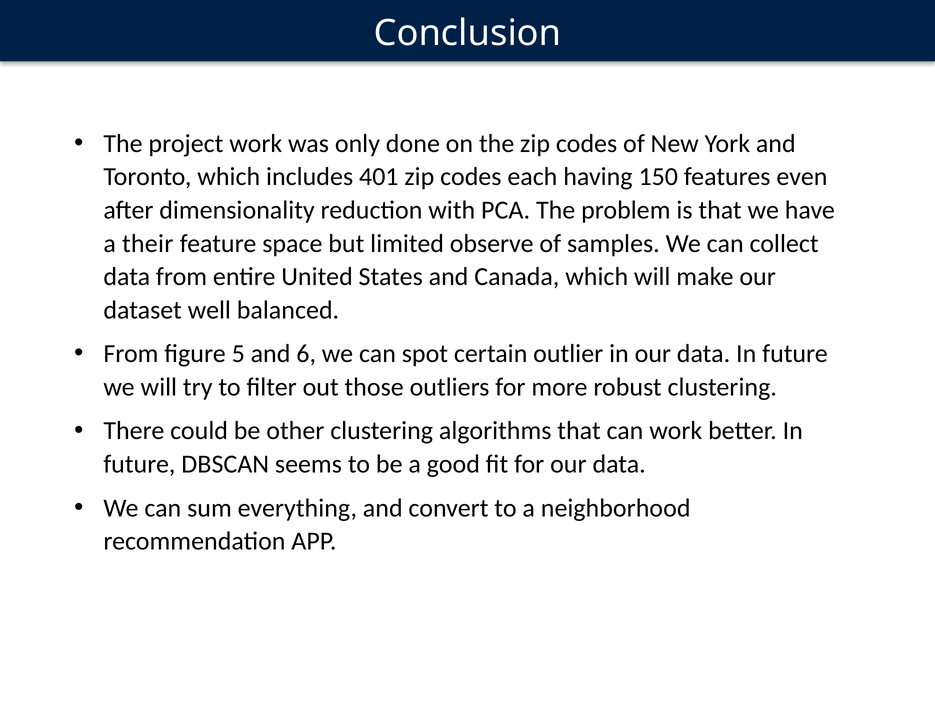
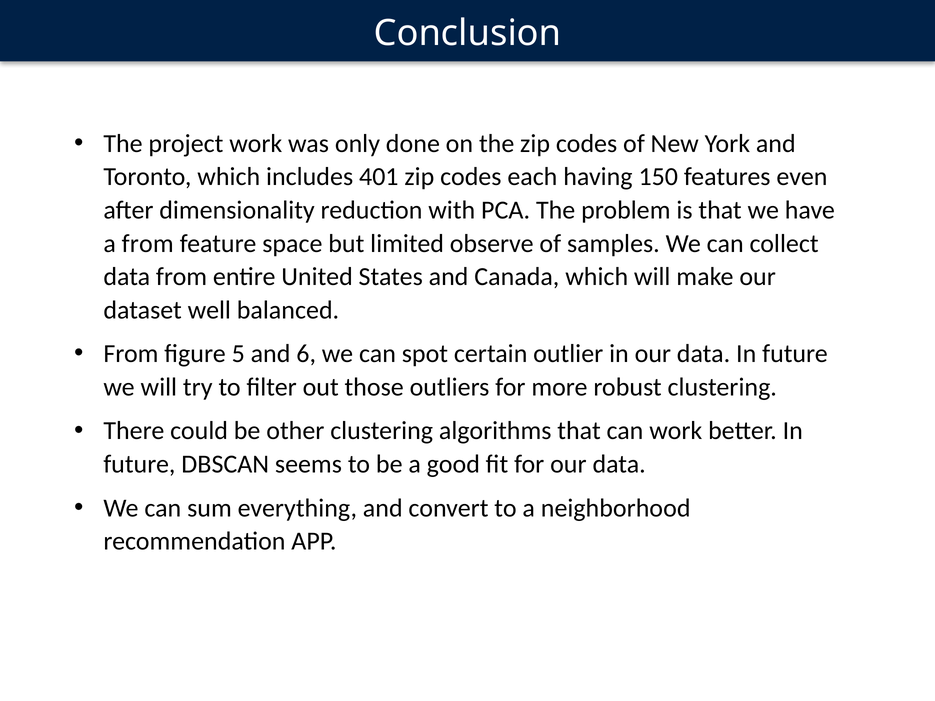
a their: their -> from (148, 244)
